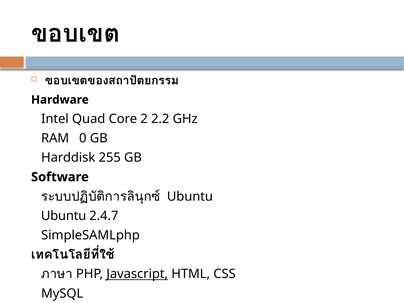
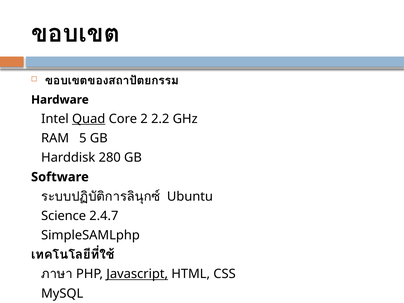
Quad underline: none -> present (89, 119)
0: 0 -> 5 (83, 138)
255: 255 -> 280 (110, 158)
Ubuntu: Ubuntu -> Science (64, 216)
